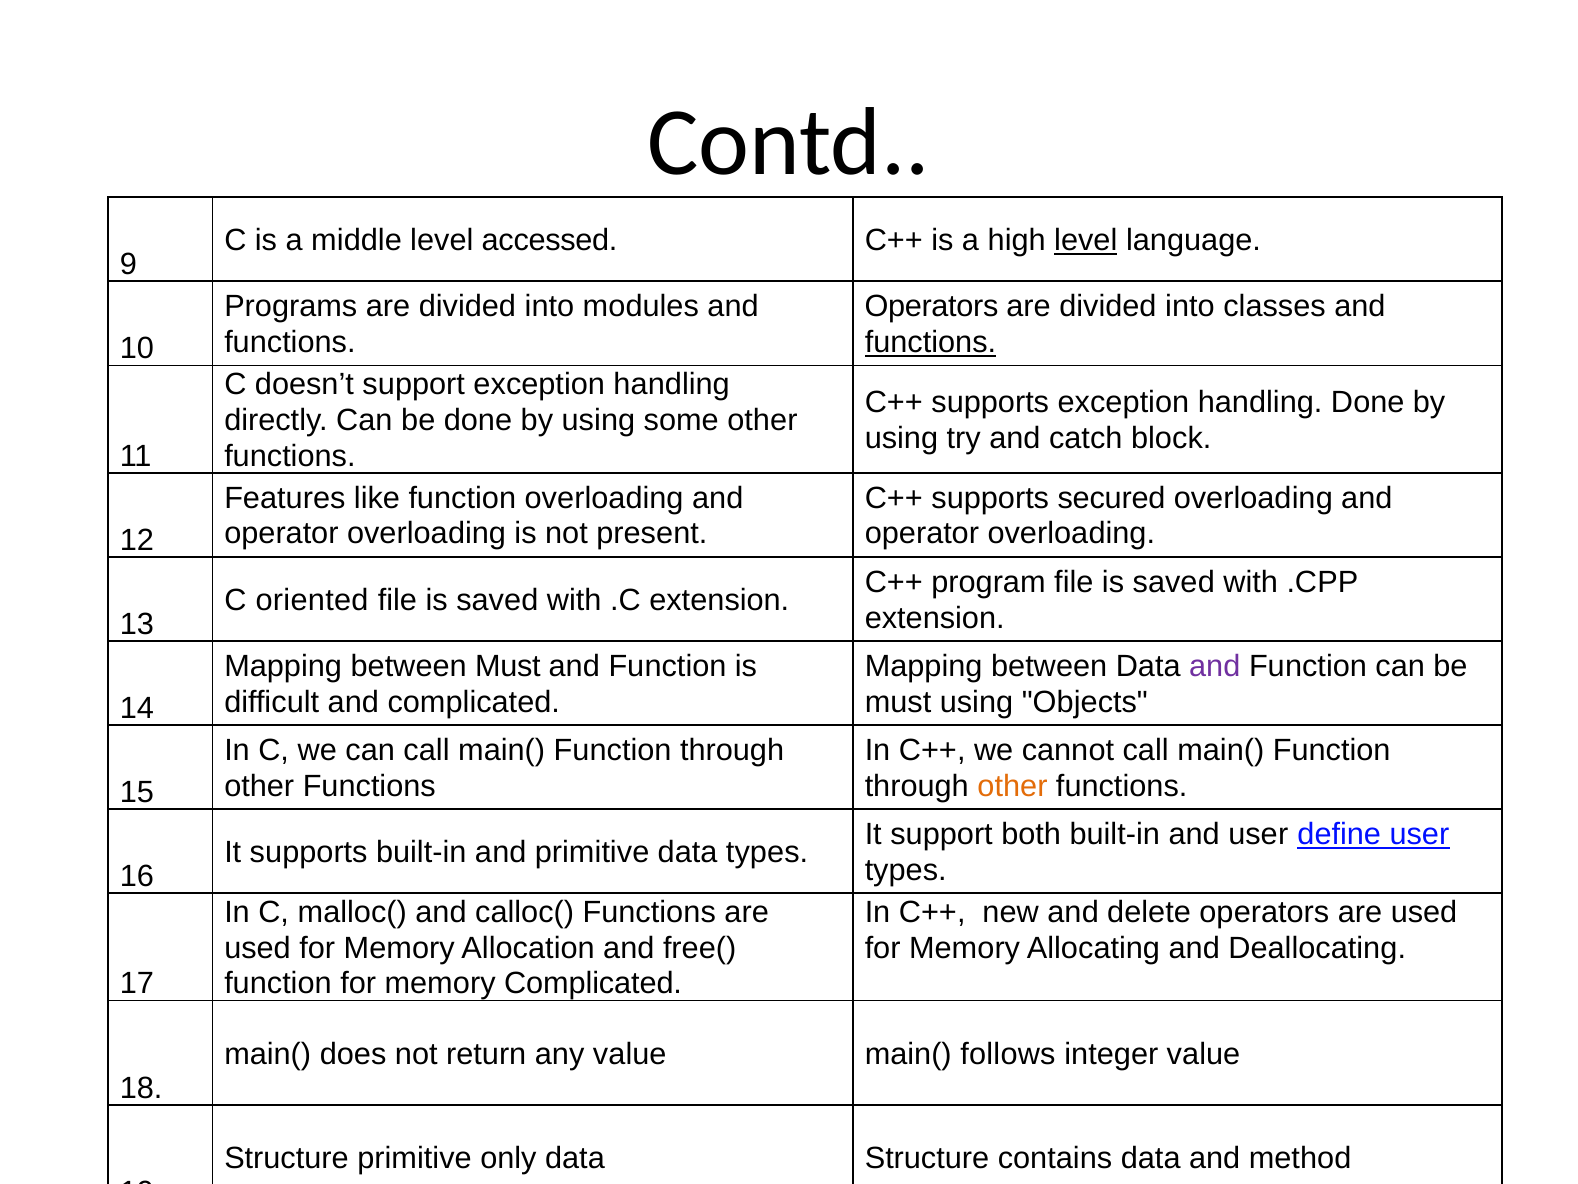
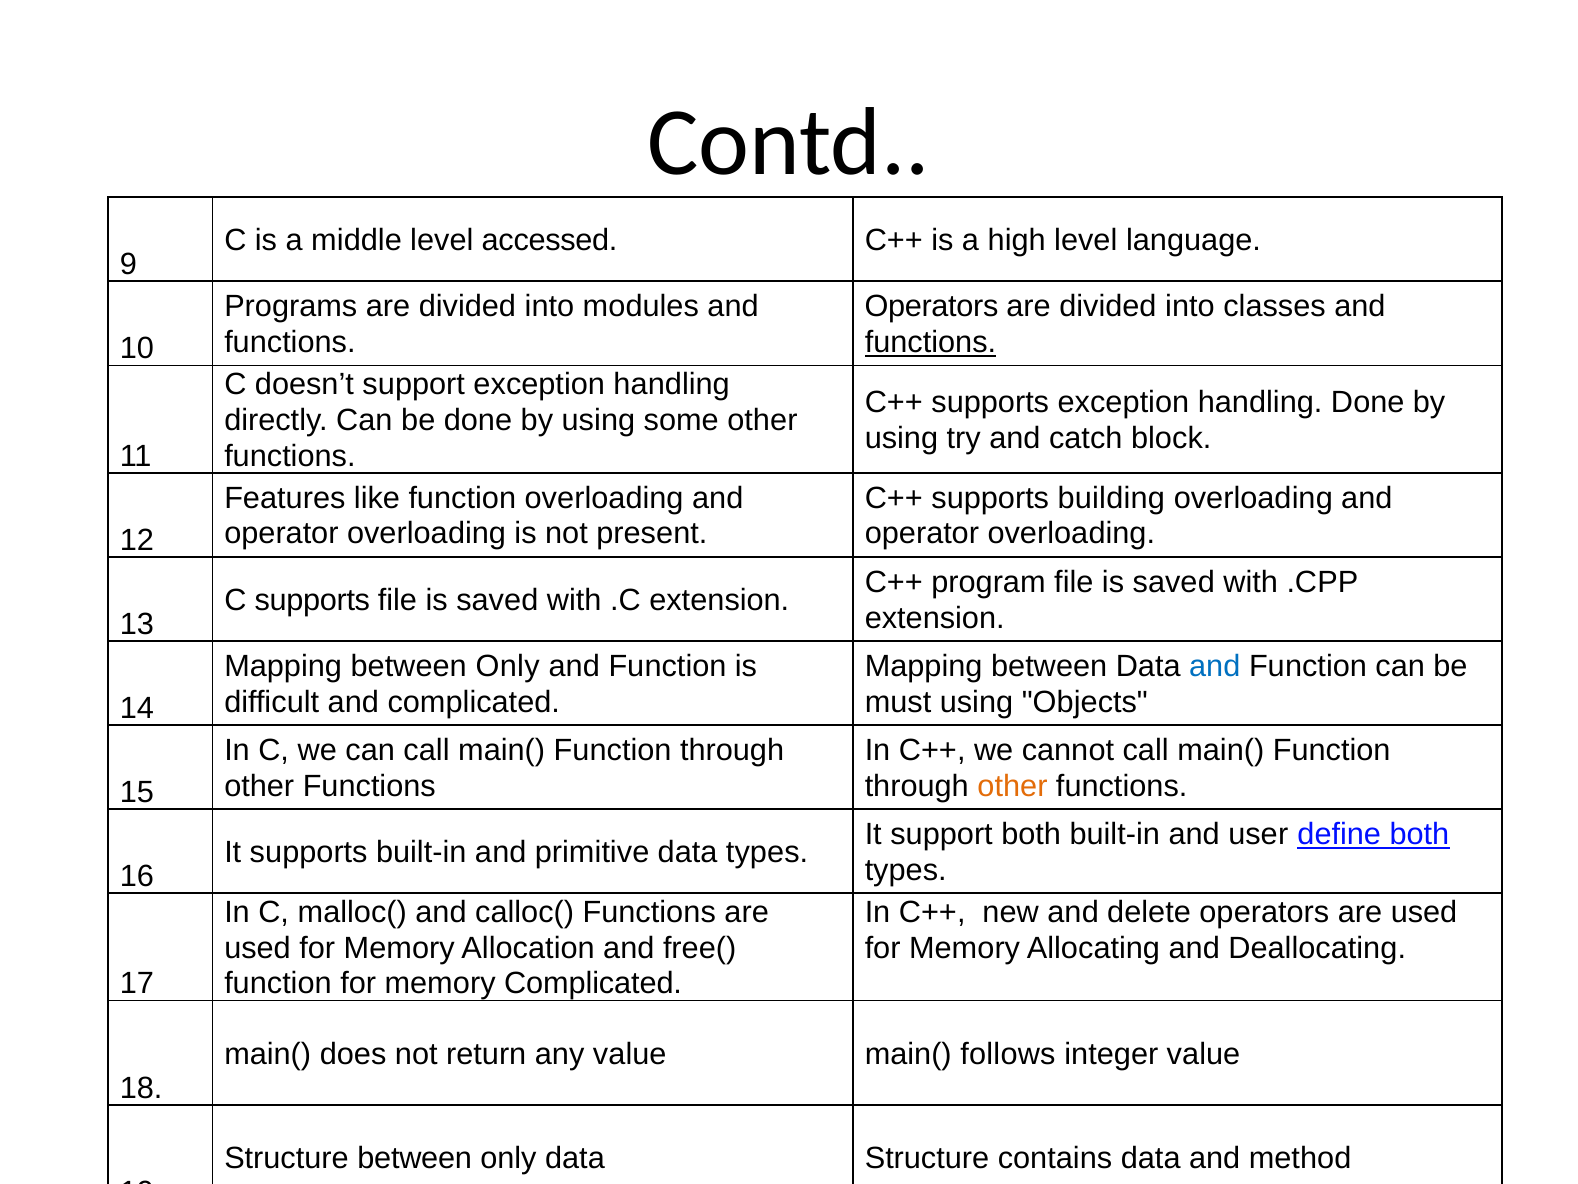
level underline: present -> none (1086, 240)
secured: secured -> building (1111, 498)
C oriented: oriented -> supports (312, 600)
Mapping between Must: Must -> Only (508, 666)
and colour: purple -> blue (1215, 666)
define user: user -> both (1419, 834)
Structure primitive: primitive -> between (415, 1158)
